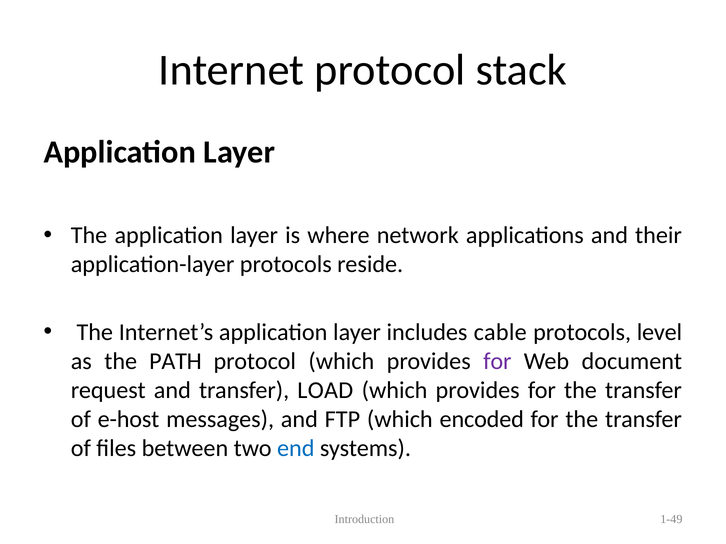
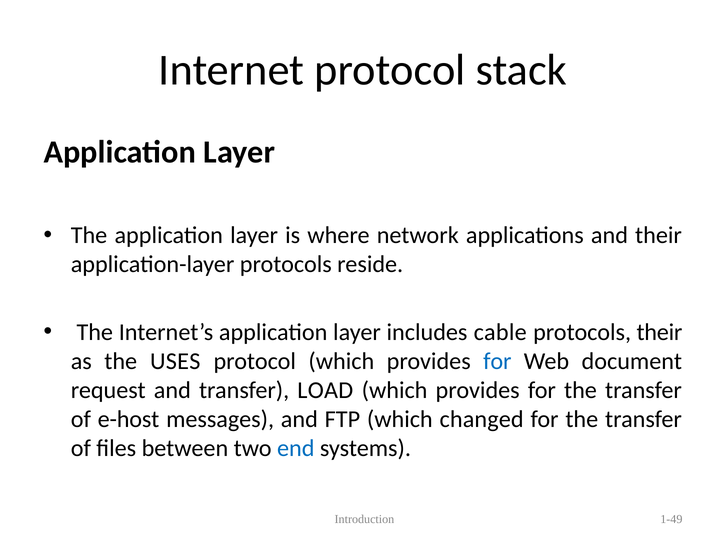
protocols level: level -> their (659, 332)
PATH: PATH -> USES (175, 361)
for colour: purple -> blue (497, 361)
encoded: encoded -> changed (482, 420)
